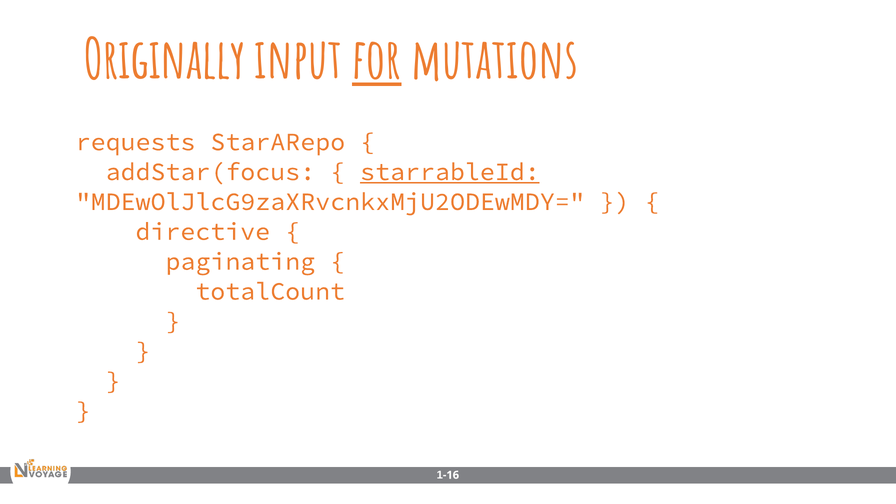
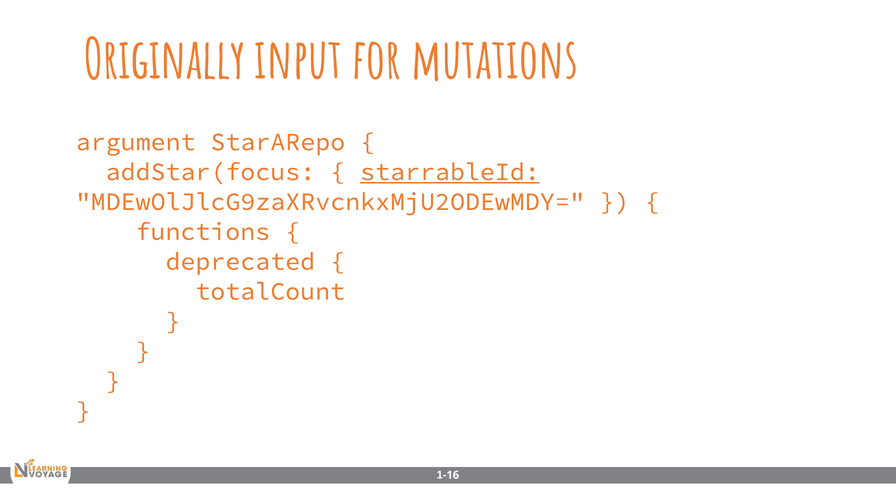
for underline: present -> none (377, 61)
requests: requests -> argument (136, 142)
directive: directive -> functions (203, 232)
paginating: paginating -> deprecated (240, 261)
